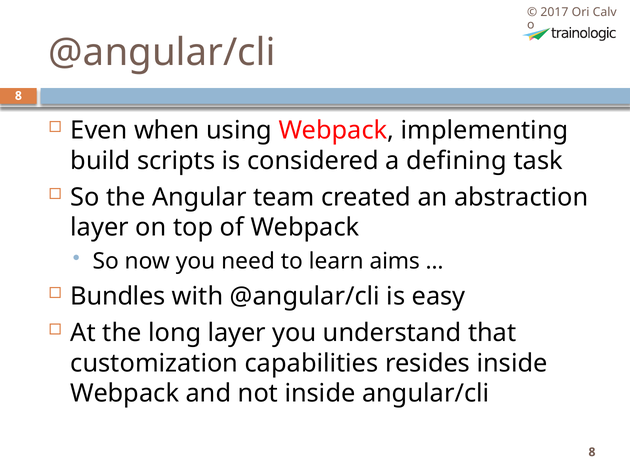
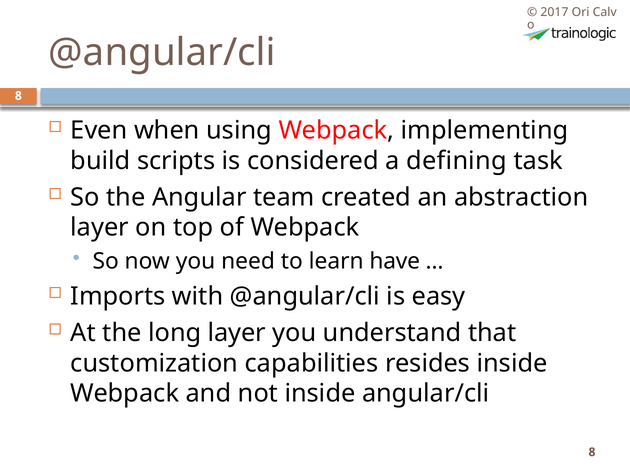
aims: aims -> have (395, 261)
Bundles: Bundles -> Imports (118, 297)
